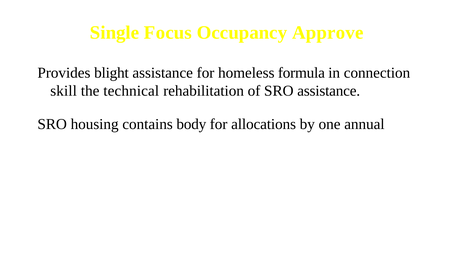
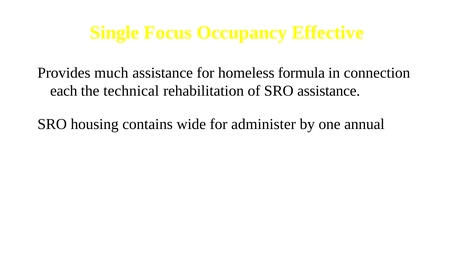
Approve: Approve -> Effective (328, 33)
blight: blight -> much (111, 73)
skill: skill -> each (64, 91)
body: body -> wide (191, 124)
allocations: allocations -> administer (264, 124)
